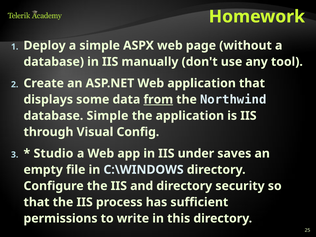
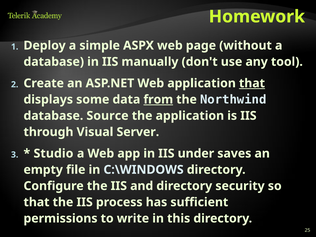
that underline: none -> present (252, 83)
database Simple: Simple -> Source (107, 116)
Config: Config -> Server (138, 132)
